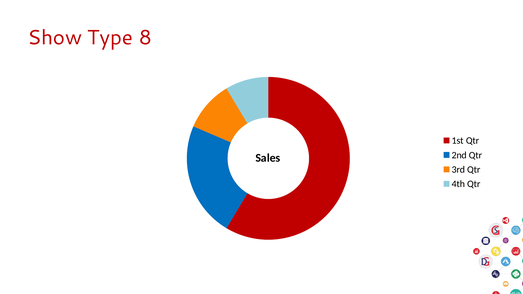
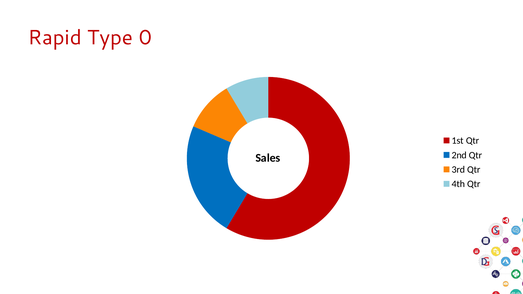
Show: Show -> Rapid (55, 38)
8: 8 -> 0 (145, 38)
